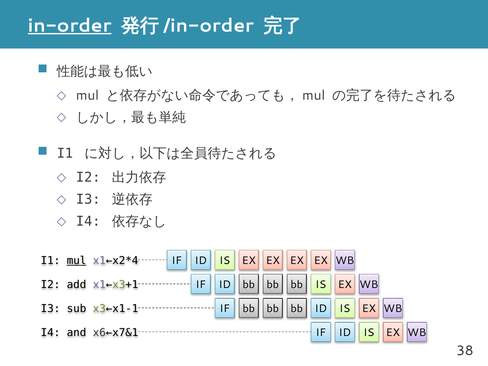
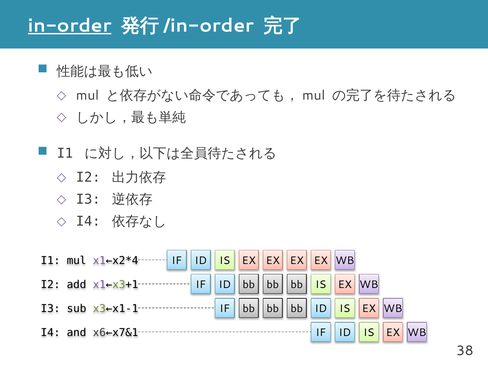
mul underline: present -> none (77, 261)
